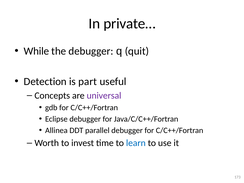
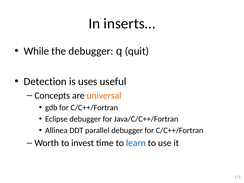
private…: private… -> inserts… (129, 24)
part: part -> uses (88, 82)
universal colour: purple -> orange (104, 96)
